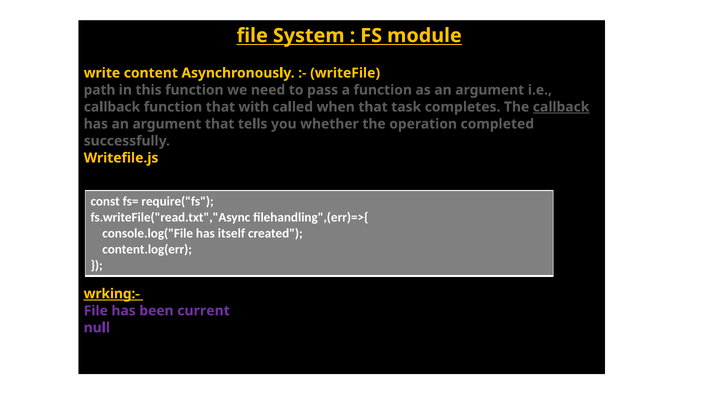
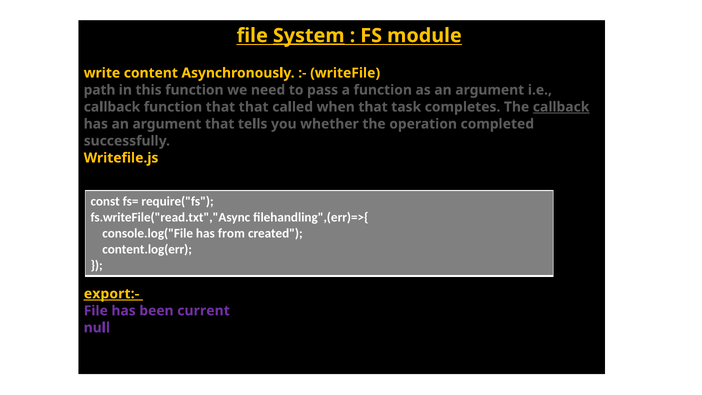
System underline: none -> present (309, 36)
that with: with -> that (254, 107)
itself: itself -> from (231, 233)
wrking:-: wrking:- -> export:- (112, 294)
